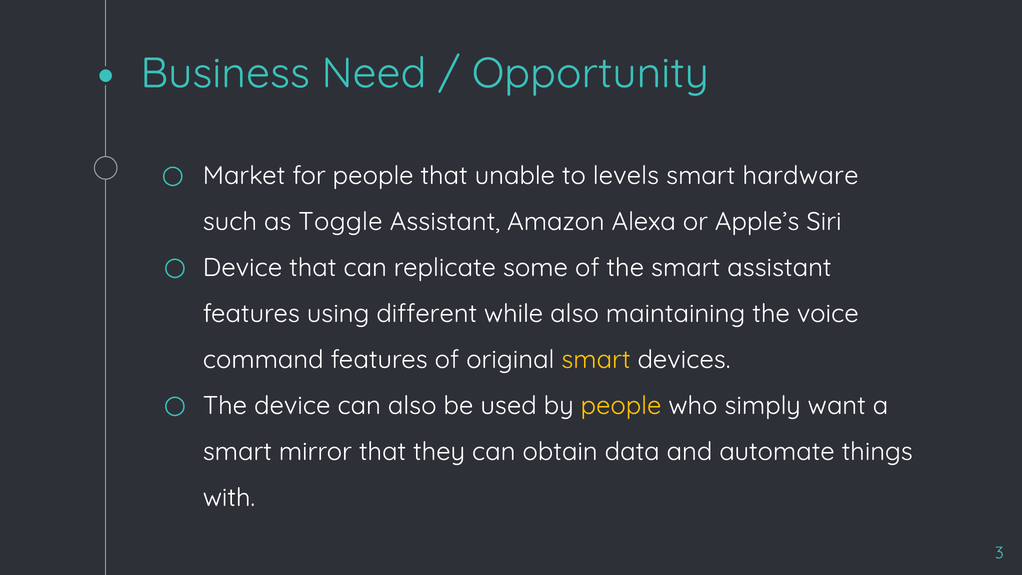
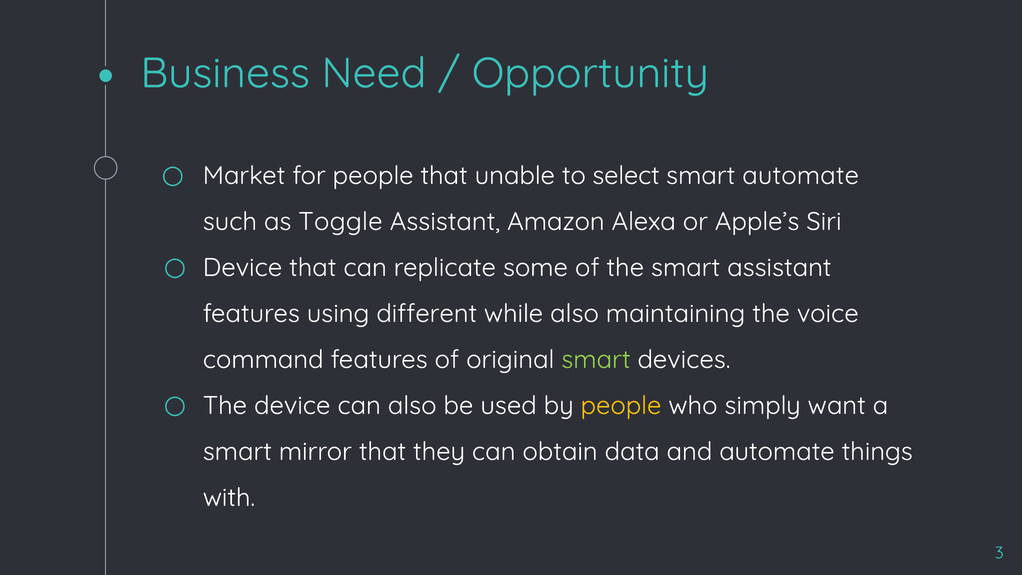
levels: levels -> select (626, 176)
smart hardware: hardware -> automate (801, 176)
smart colour: yellow -> light green (596, 359)
